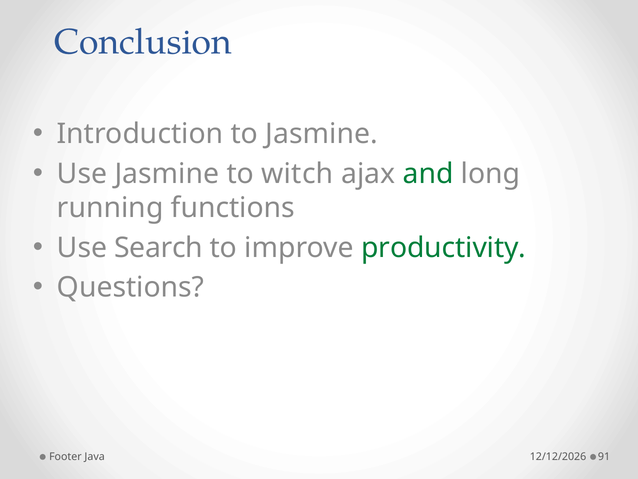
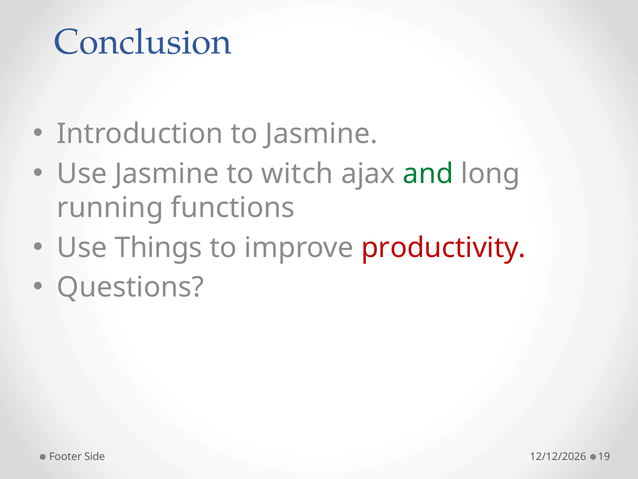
Search: Search -> Things (159, 247)
productivity colour: green -> red (444, 247)
Java: Java -> Side (95, 456)
91: 91 -> 19 (604, 456)
